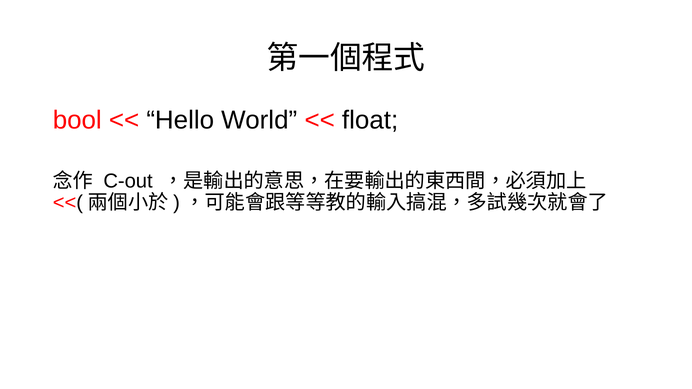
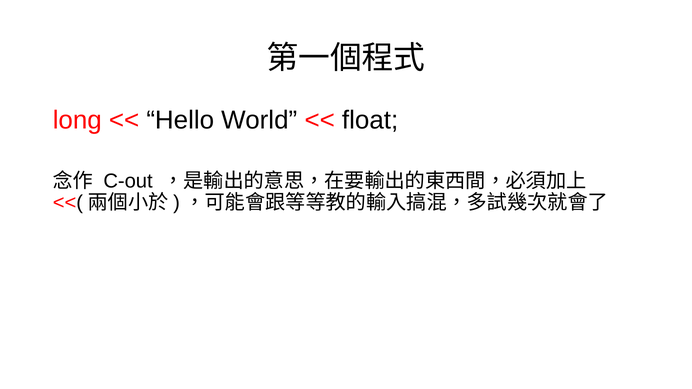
bool: bool -> long (77, 120)
